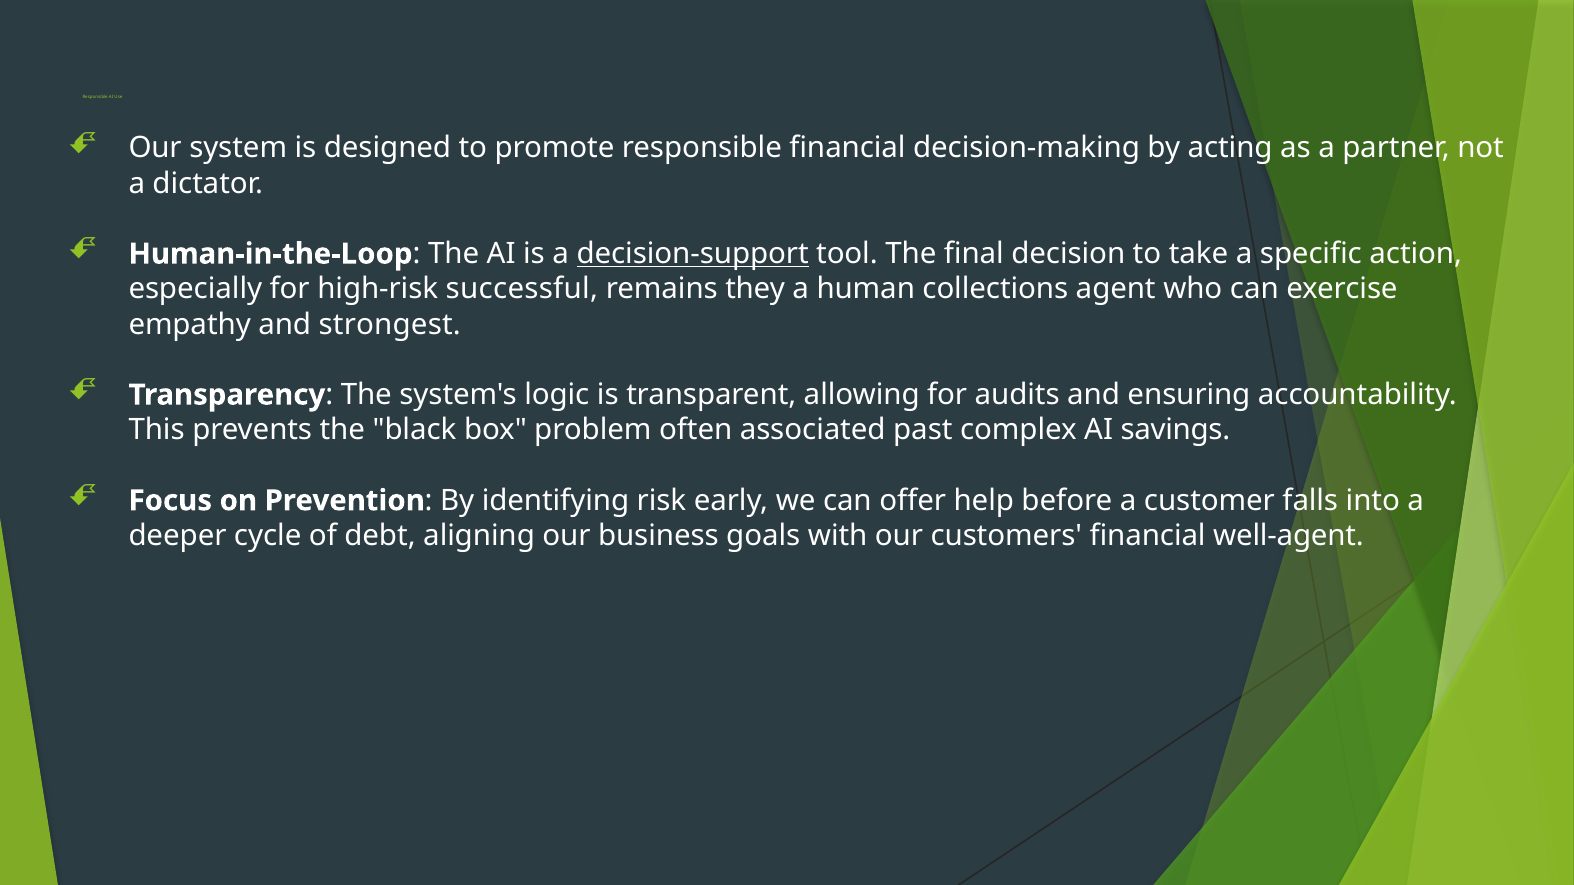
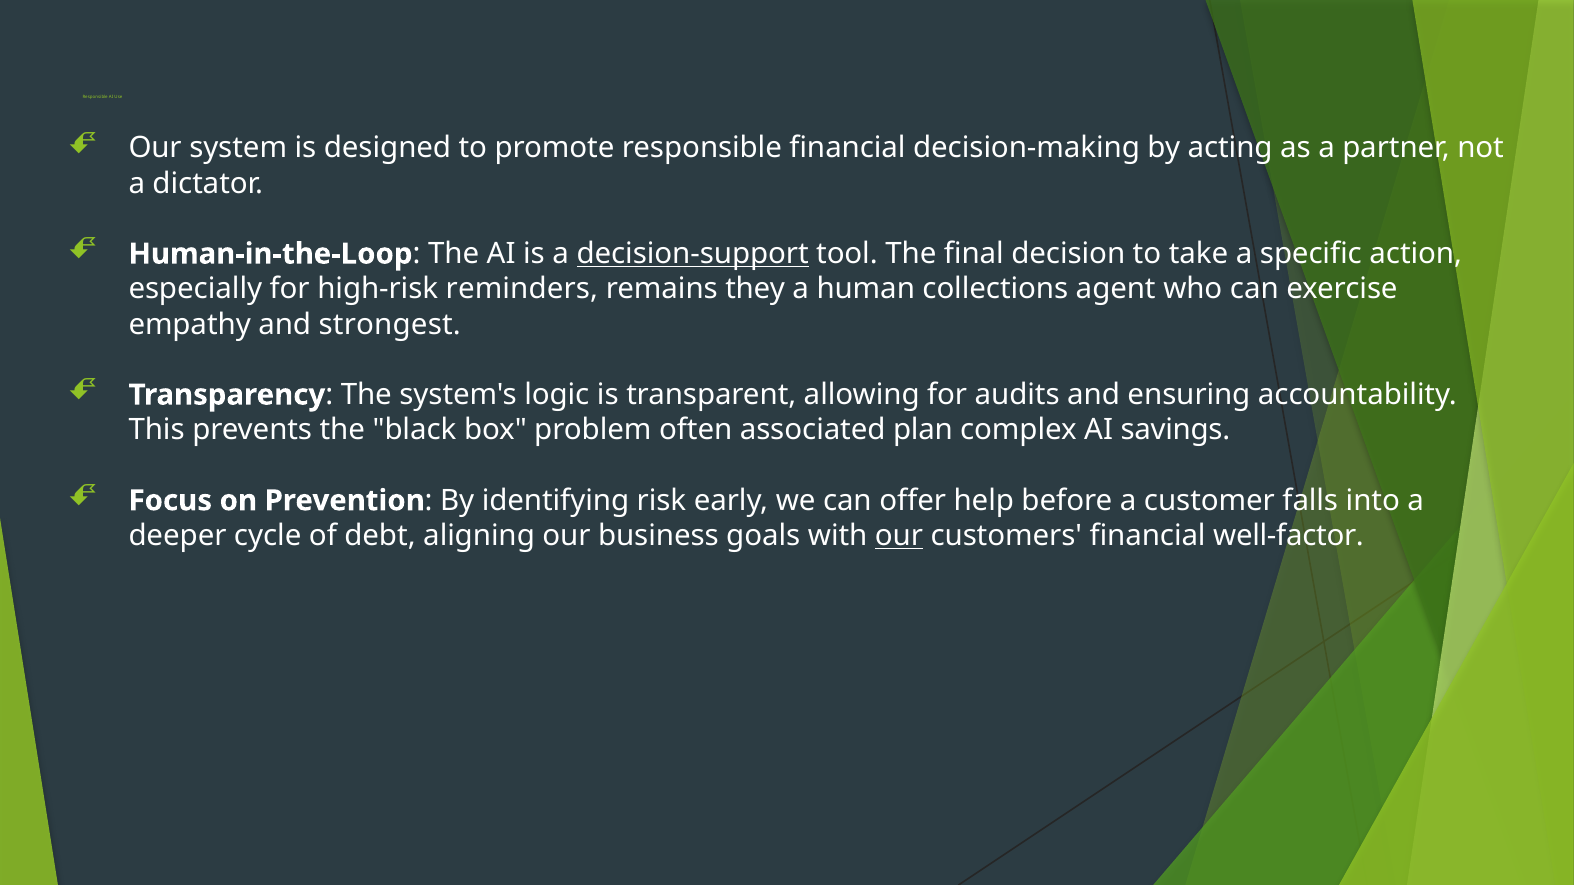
successful: successful -> reminders (522, 289)
past: past -> plan (923, 430)
our underline: none -> present (899, 536)
well-agent: well-agent -> well-factor (1289, 536)
